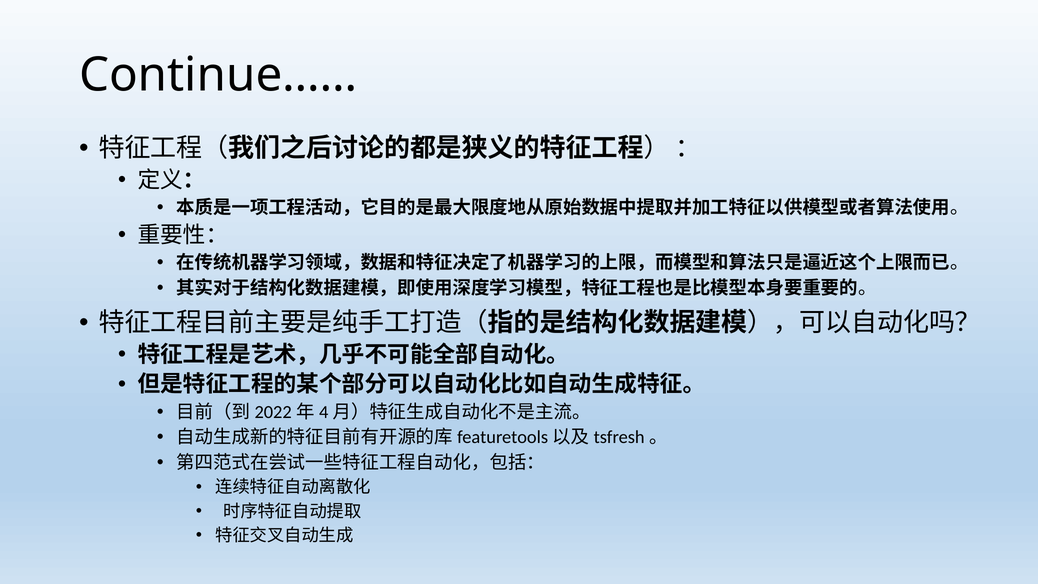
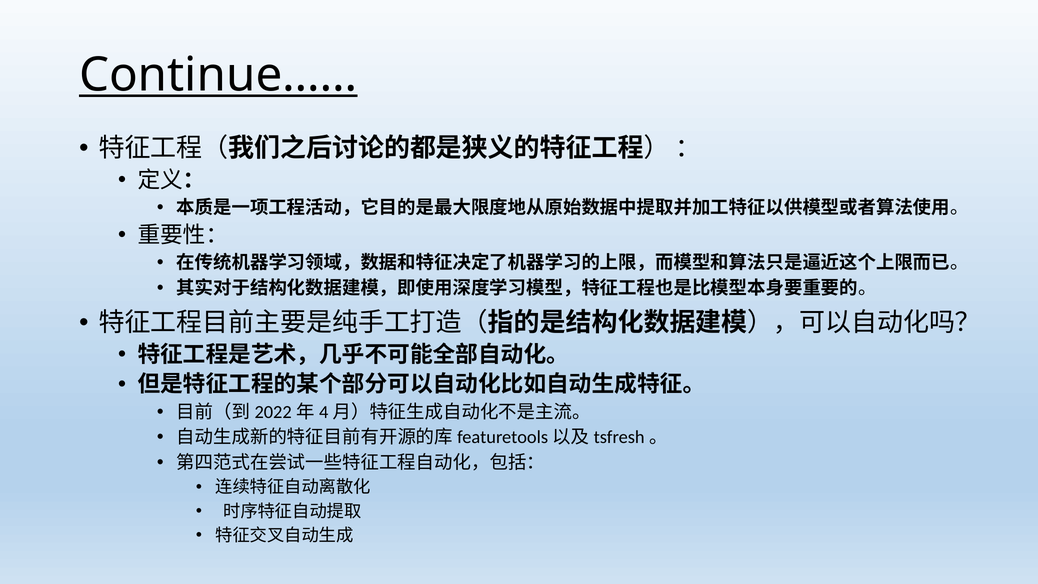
Continue…… underline: none -> present (218, 75)
